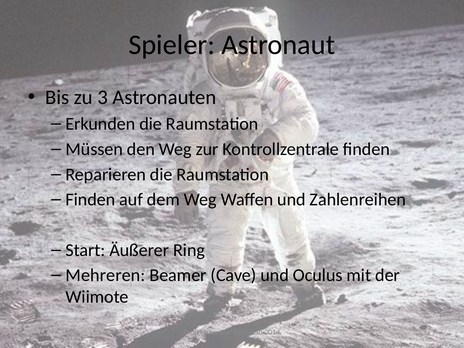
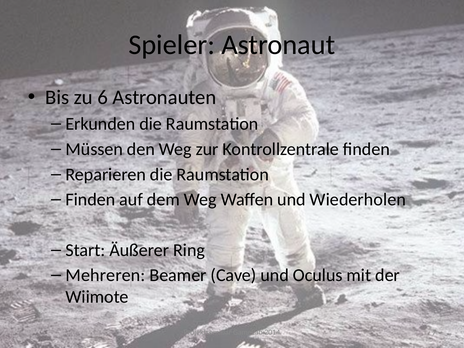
3: 3 -> 6 (103, 97)
Zahlenreihen: Zahlenreihen -> Wiederholen (358, 200)
